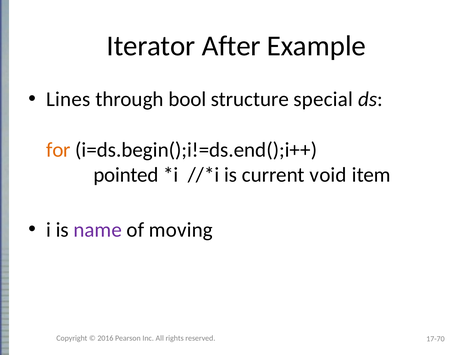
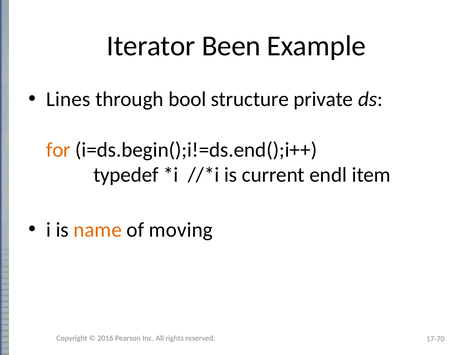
After: After -> Been (231, 46)
special: special -> private (323, 99)
pointed: pointed -> typedef (126, 175)
void: void -> endl (328, 175)
name colour: purple -> orange (98, 230)
